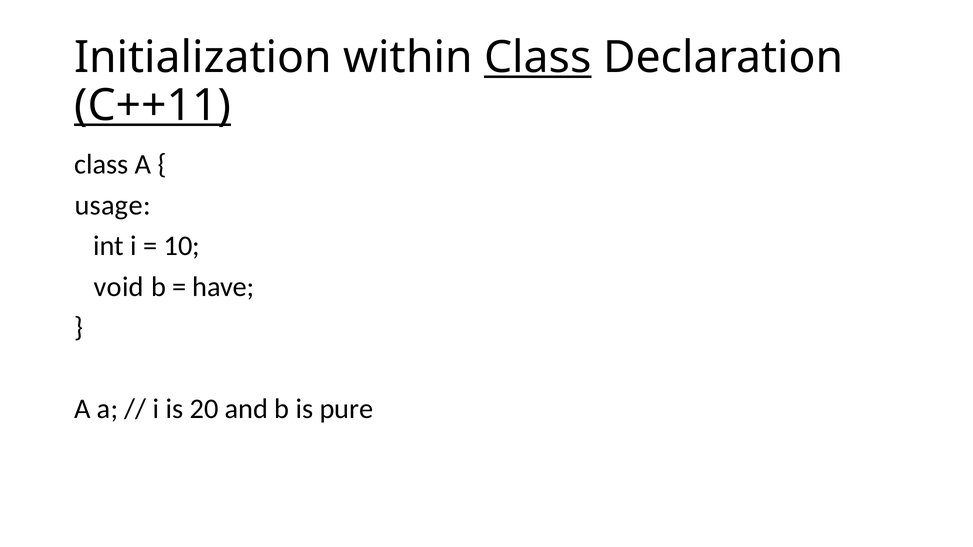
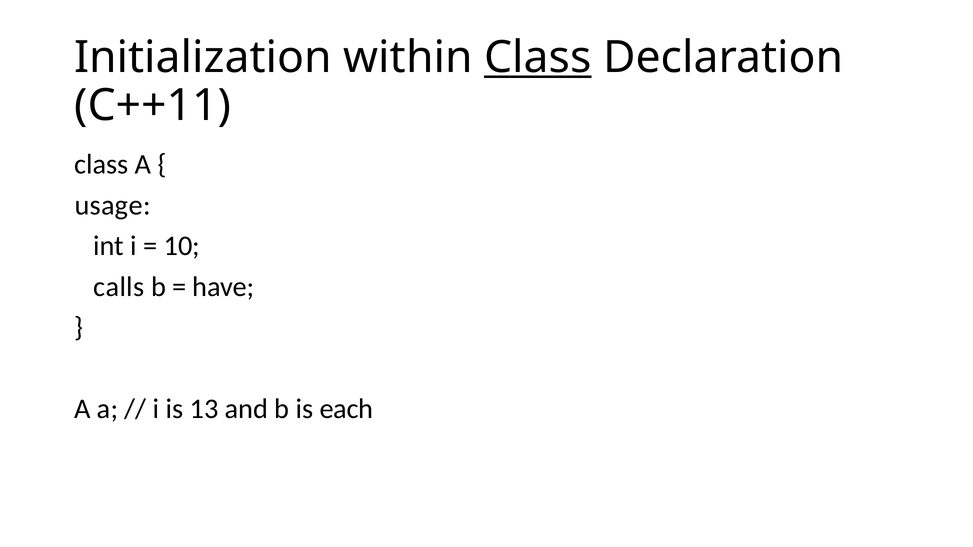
C++11 underline: present -> none (153, 106)
void: void -> calls (119, 287)
20: 20 -> 13 (204, 409)
pure: pure -> each (347, 409)
